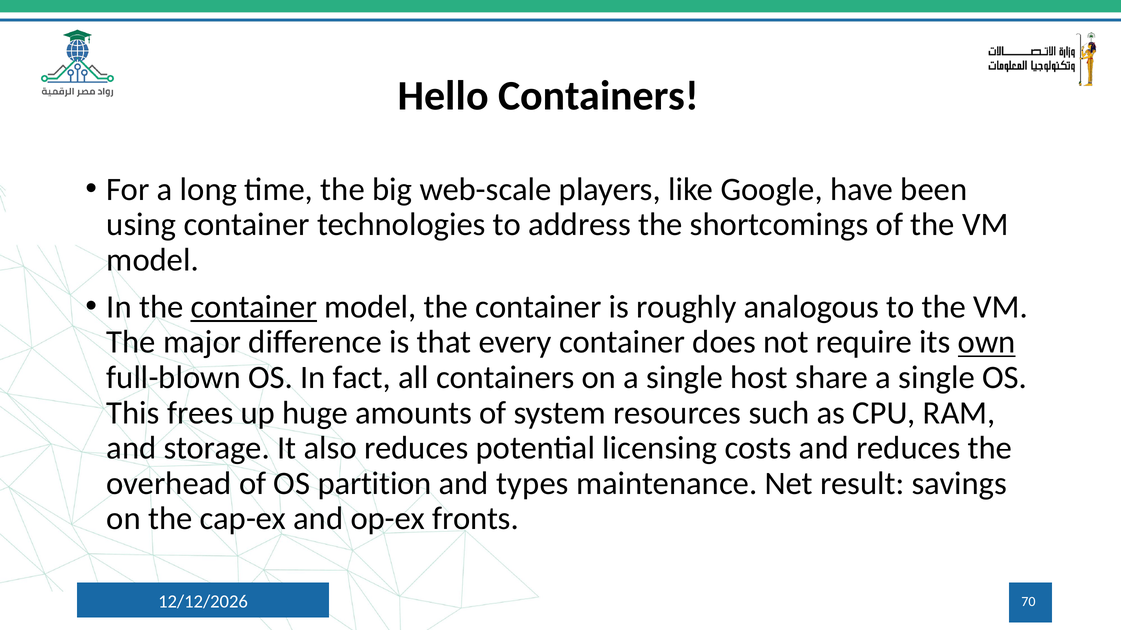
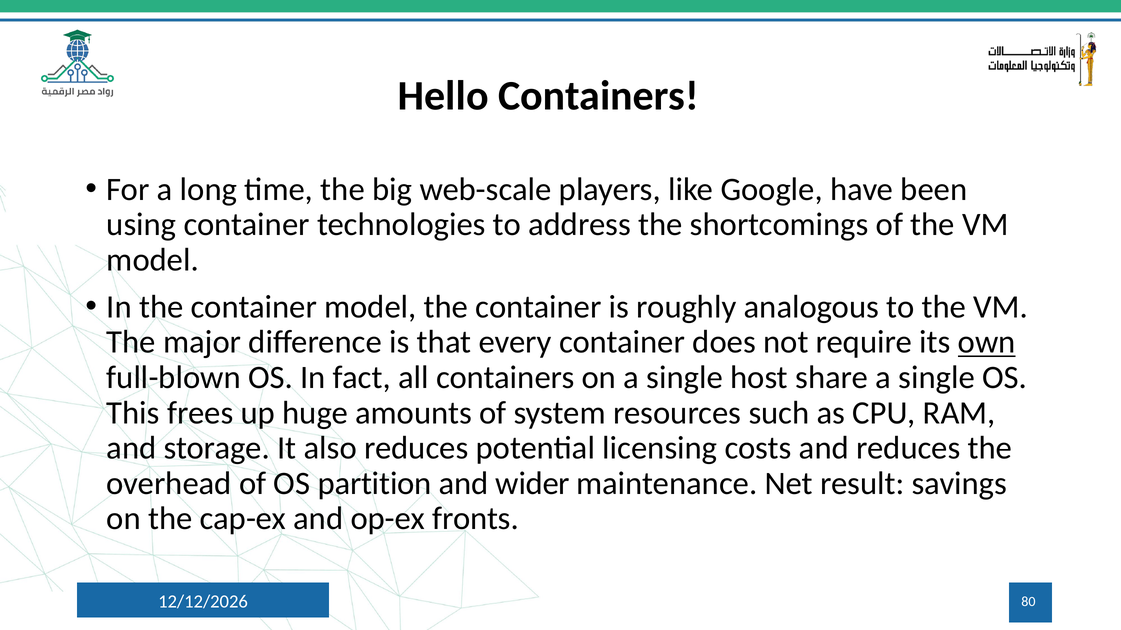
container underline: present -> none (254, 307)
types: types -> wider (533, 484)
70: 70 -> 80 (1028, 602)
